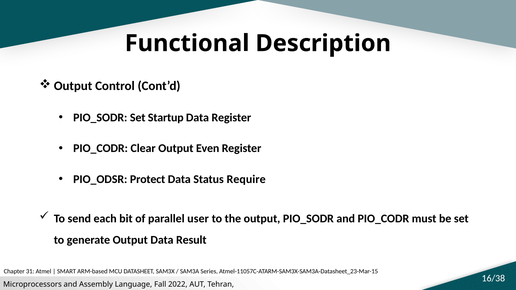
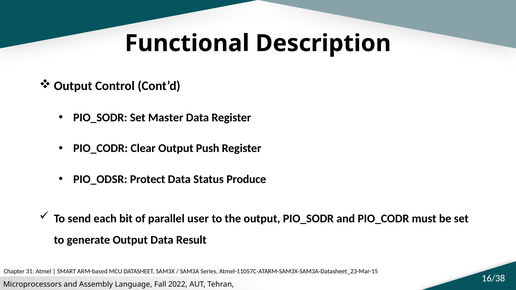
Startup: Startup -> Master (166, 118)
Even: Even -> Push (208, 148)
Require: Require -> Produce (246, 179)
